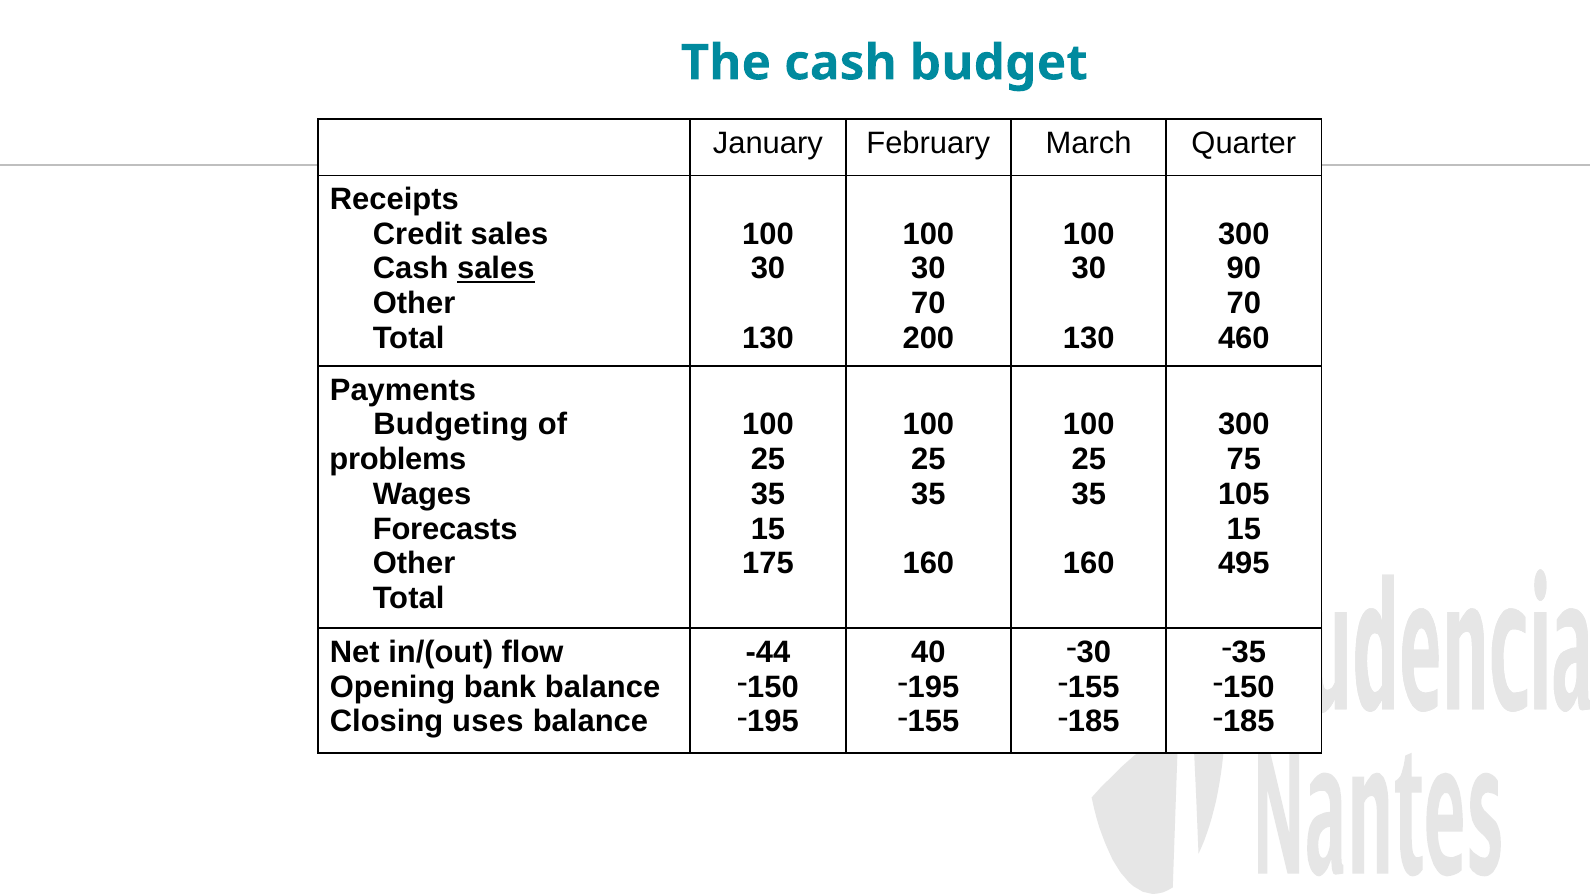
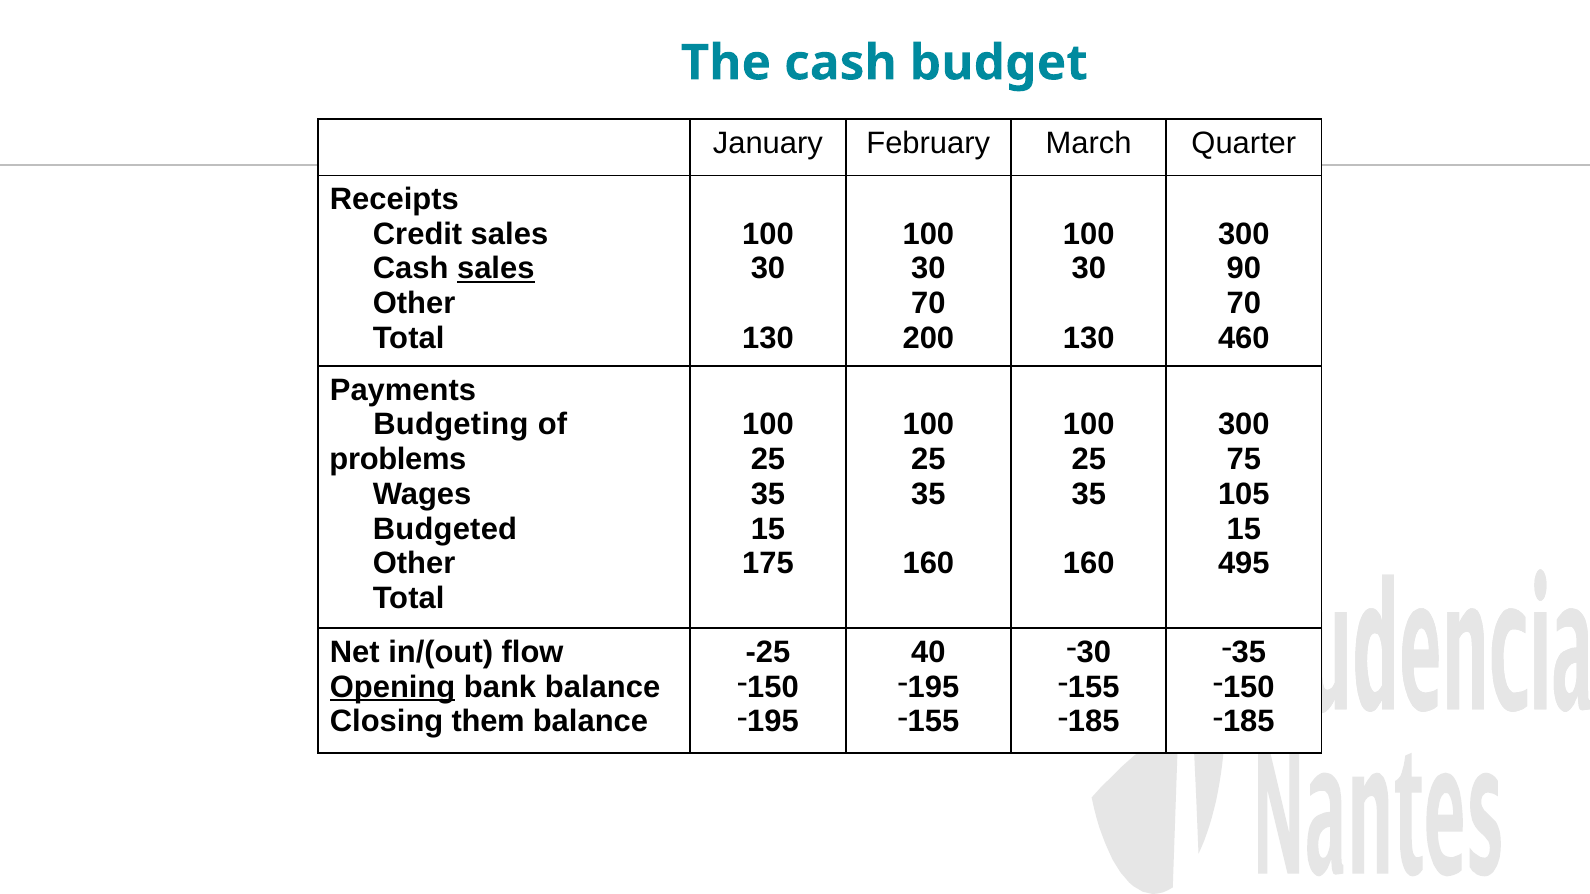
Forecasts: Forecasts -> Budgeted (445, 529)
-44: -44 -> -25 (768, 653)
Opening underline: none -> present (393, 687)
uses: uses -> them (488, 722)
